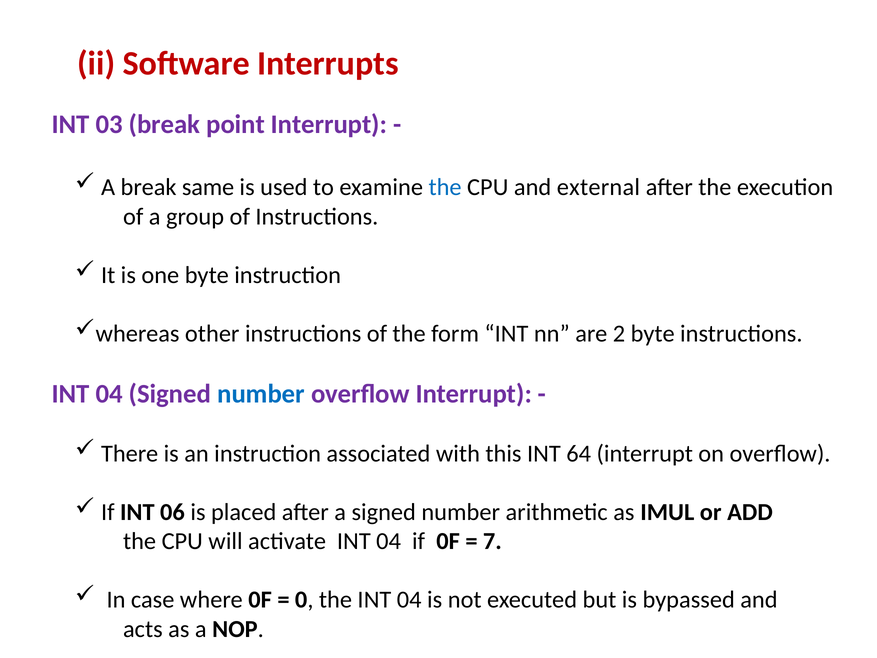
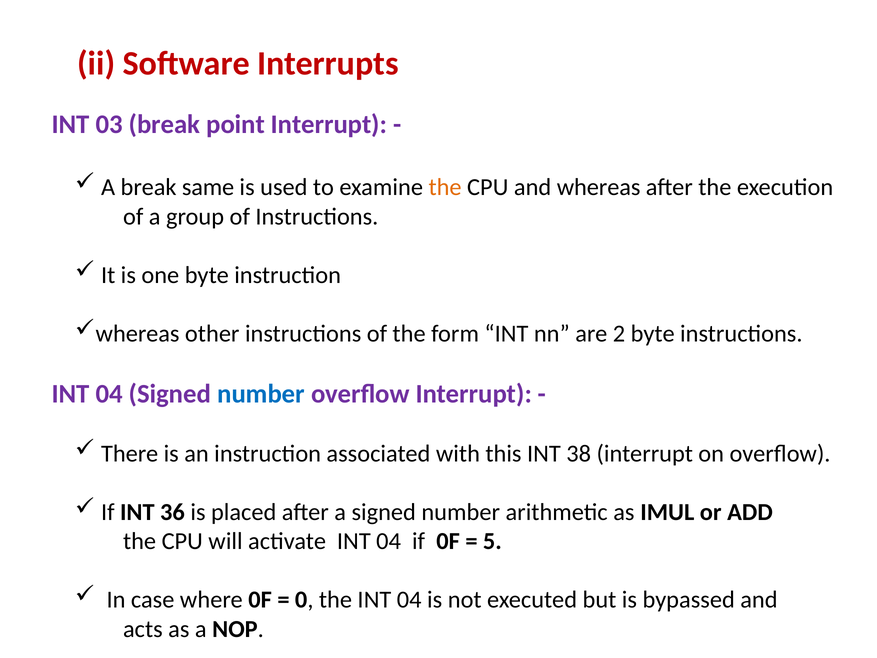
the colour: blue -> orange (445, 187)
and external: external -> whereas (599, 187)
64: 64 -> 38 (579, 453)
06: 06 -> 36 (172, 512)
7: 7 -> 5 (492, 541)
